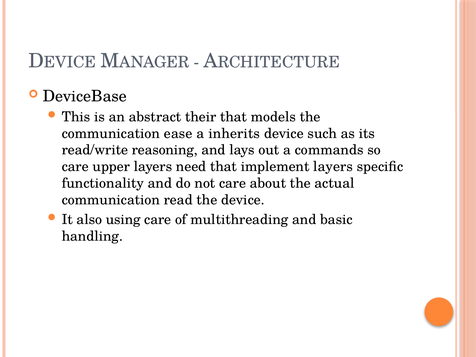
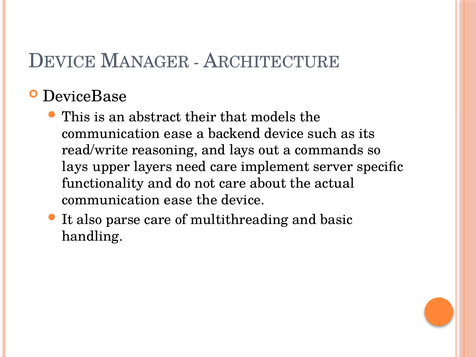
inherits: inherits -> backend (234, 133)
care: care -> lays (75, 167)
need that: that -> care (224, 167)
implement layers: layers -> server (333, 167)
read: read -> ease (178, 200)
using: using -> parse (123, 219)
